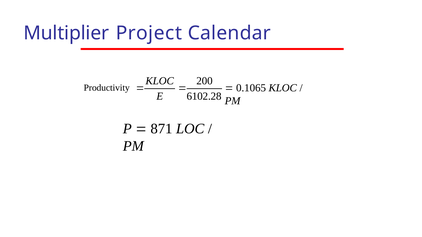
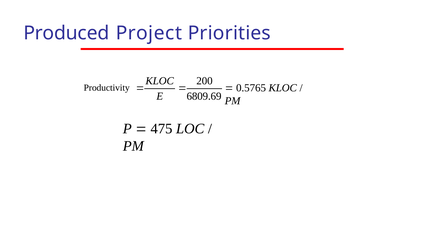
Multiplier: Multiplier -> Produced (66, 33)
Calendar: Calendar -> Priorities (229, 33)
0.1065: 0.1065 -> 0.5765 (251, 88)
6102.28: 6102.28 -> 6809.69 (204, 96)
871: 871 -> 475 (161, 129)
